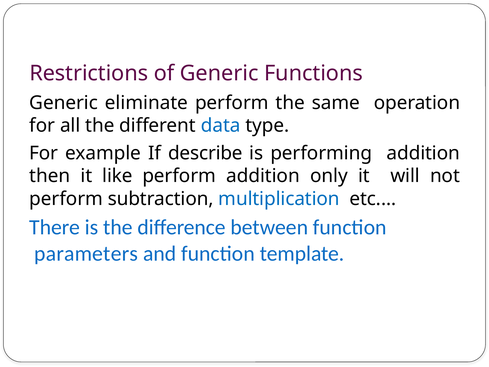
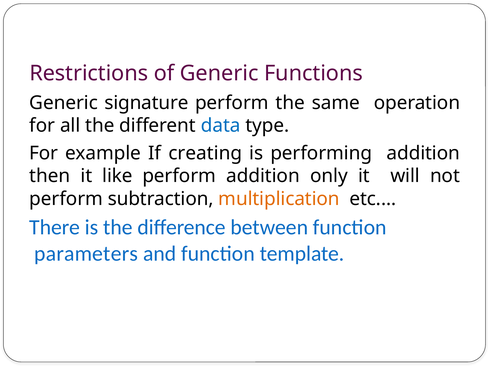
eliminate: eliminate -> signature (147, 103)
describe: describe -> creating (205, 153)
multiplication colour: blue -> orange (279, 199)
